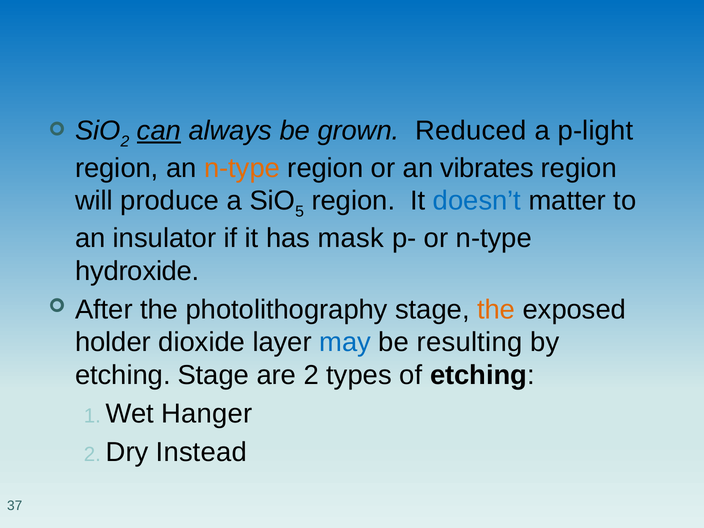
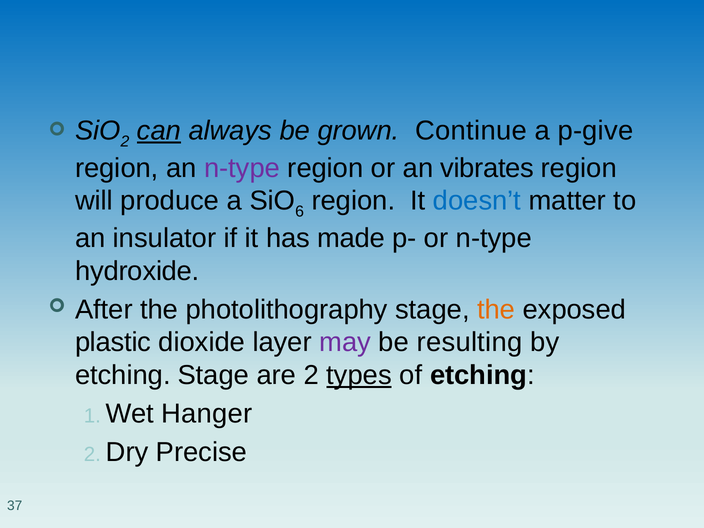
Reduced: Reduced -> Continue (471, 131)
p-light: p-light -> p-give (596, 131)
n-type colour: orange -> purple (242, 168)
5: 5 -> 6 (300, 212)
mask: mask -> made (351, 238)
holder: holder -> plastic (113, 342)
may colour: blue -> purple (345, 342)
types underline: none -> present (359, 375)
Instead: Instead -> Precise (201, 452)
